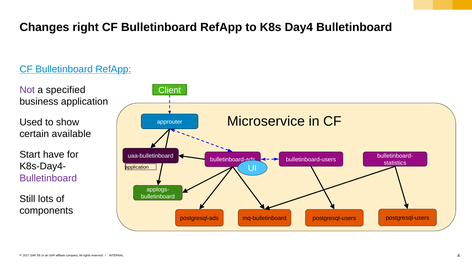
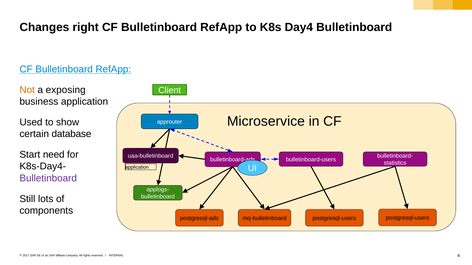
Not colour: purple -> orange (27, 90)
specified: specified -> exposing (66, 90)
available: available -> database (71, 134)
have: have -> need (54, 155)
